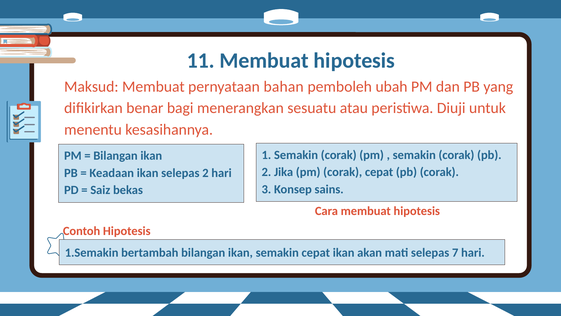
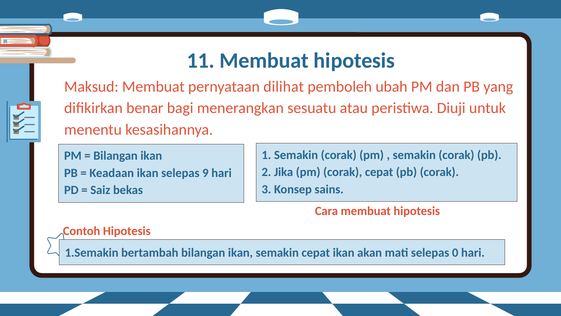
bahan: bahan -> dilihat (284, 86)
selepas 2: 2 -> 9 (205, 173)
7: 7 -> 0 (455, 252)
